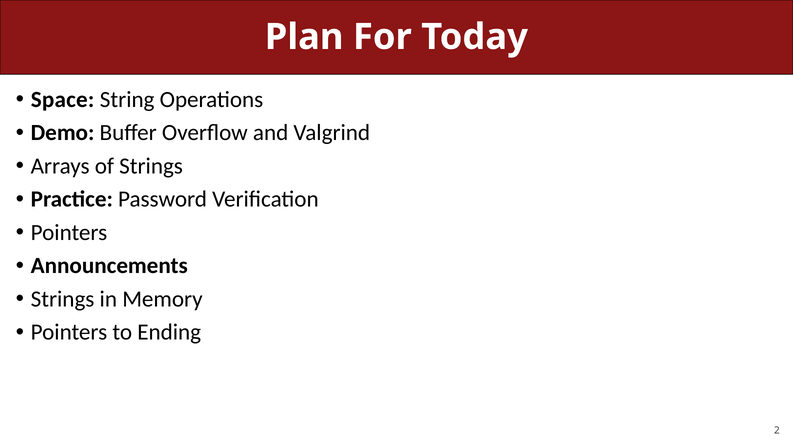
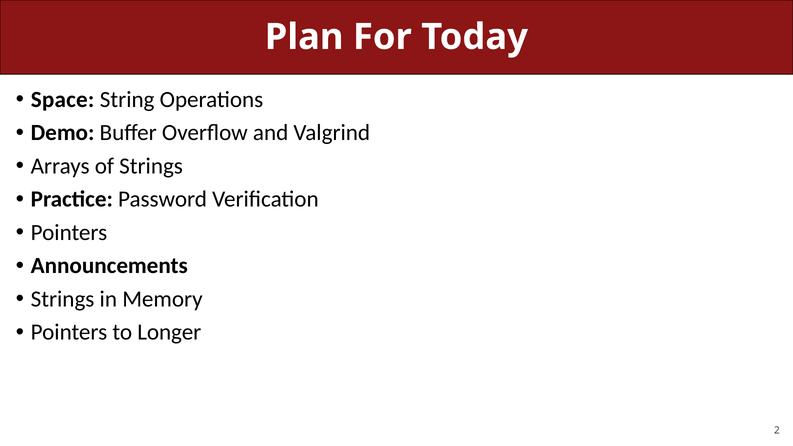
Ending: Ending -> Longer (169, 332)
